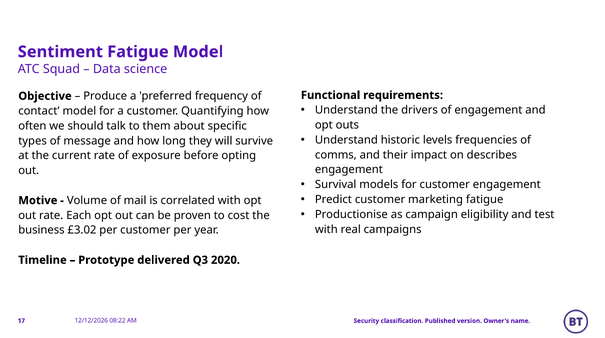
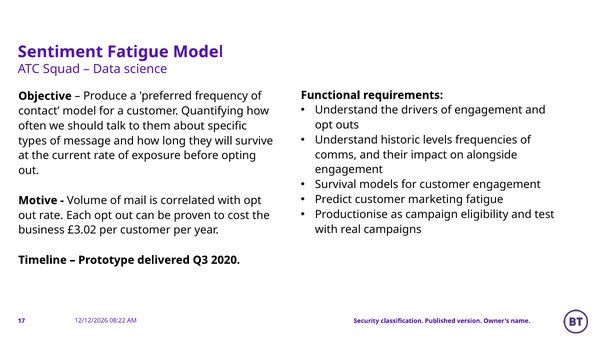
describes: describes -> alongside (492, 155)
